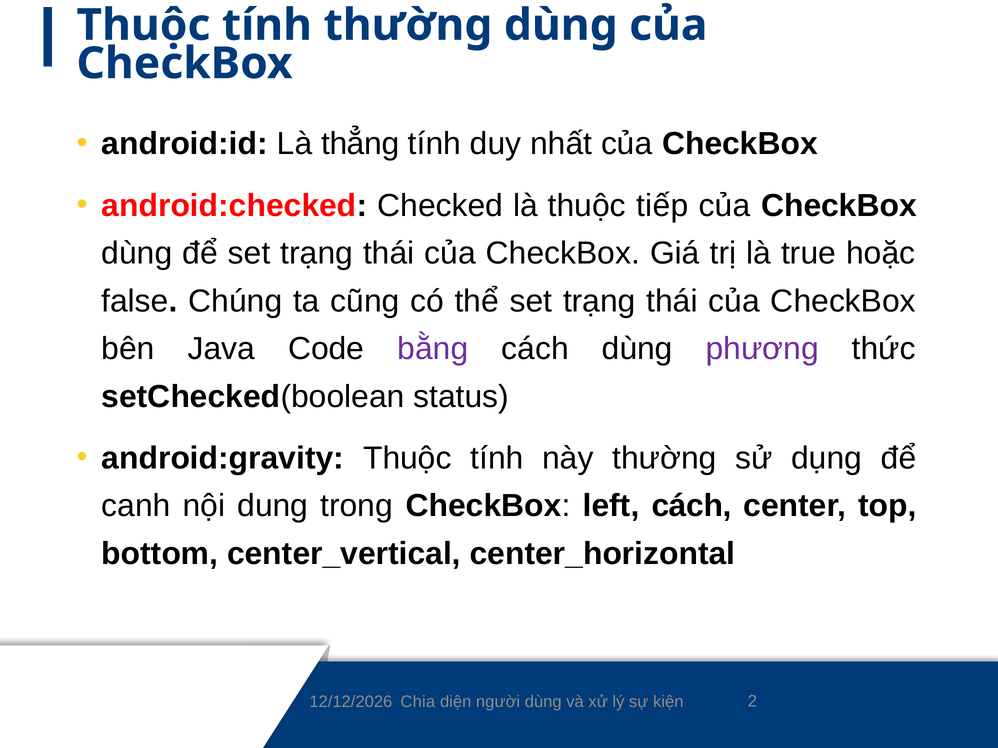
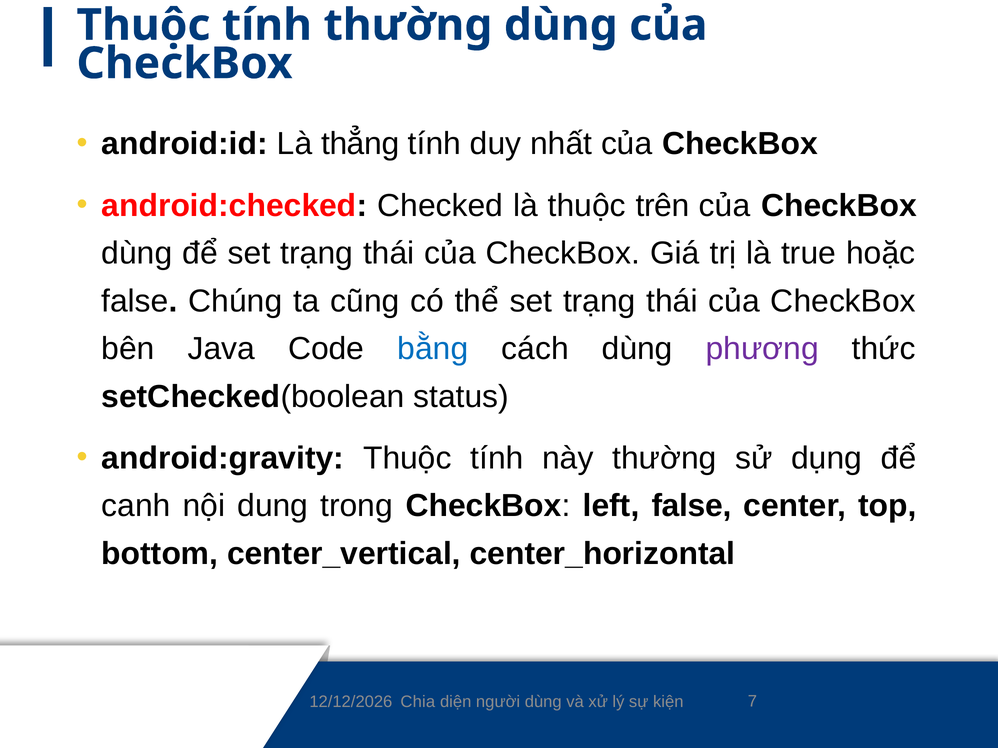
tiếp: tiếp -> trên (663, 206)
bằng colour: purple -> blue (433, 349)
left cách: cách -> false (692, 506)
2: 2 -> 7 (752, 702)
